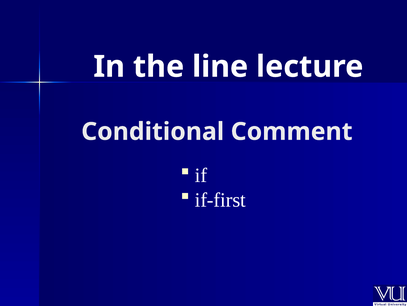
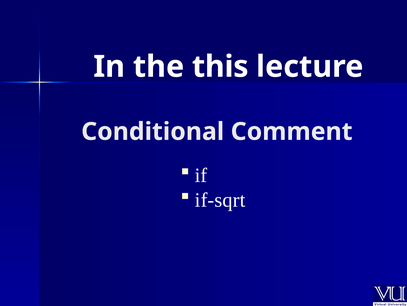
line: line -> this (220, 67)
if-first: if-first -> if-sqrt (220, 199)
